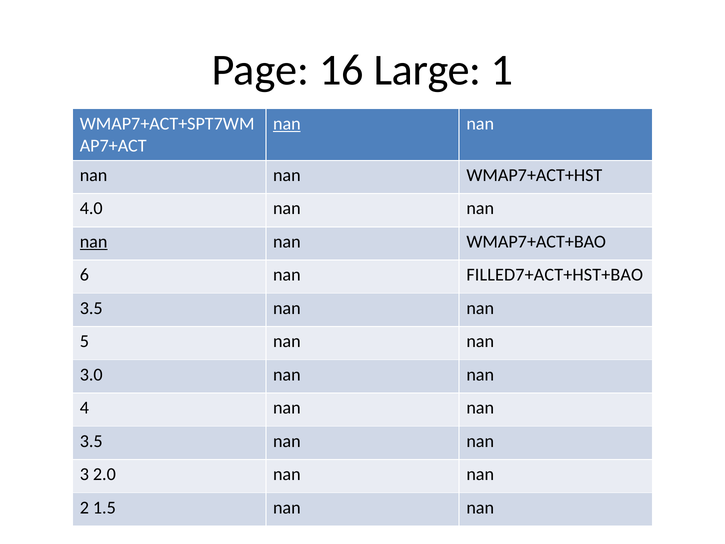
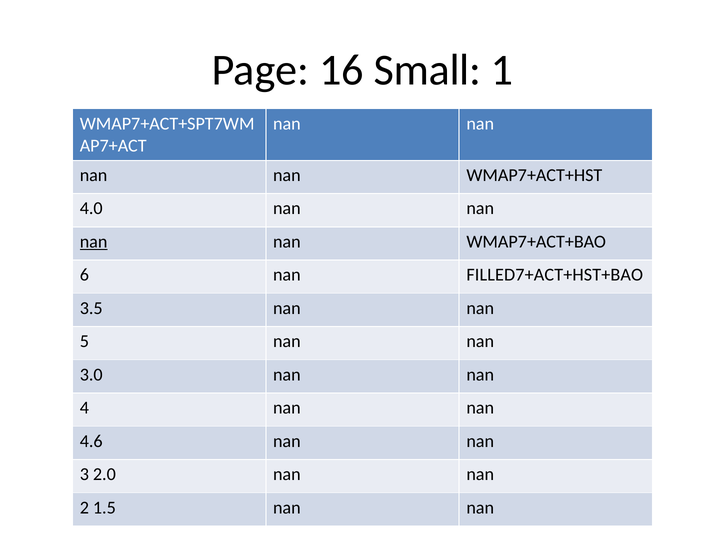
Large: Large -> Small (427, 70)
nan underline: present -> none (287, 124)
3.5: 3.5 -> 4.6 (91, 441)
